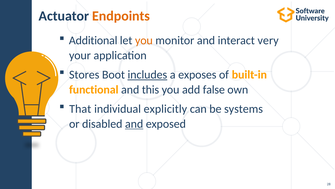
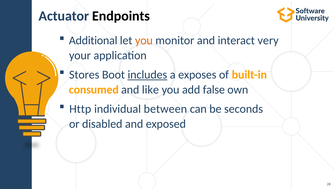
Endpoints colour: orange -> black (121, 16)
functional: functional -> consumed (94, 89)
this: this -> like (150, 89)
That: That -> Http (80, 109)
explicitly: explicitly -> between (165, 109)
systems: systems -> seconds (244, 109)
and underline: present -> none (134, 124)
